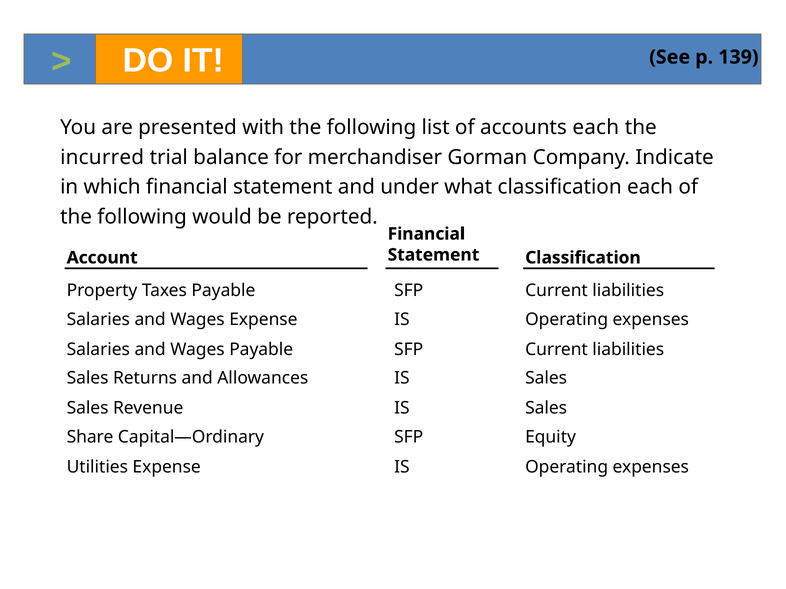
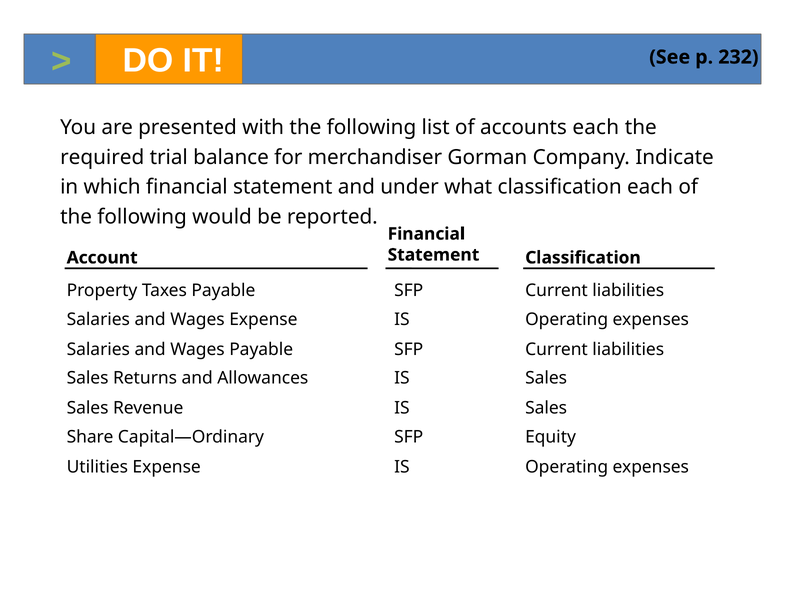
139: 139 -> 232 (738, 57)
incurred: incurred -> required (102, 157)
